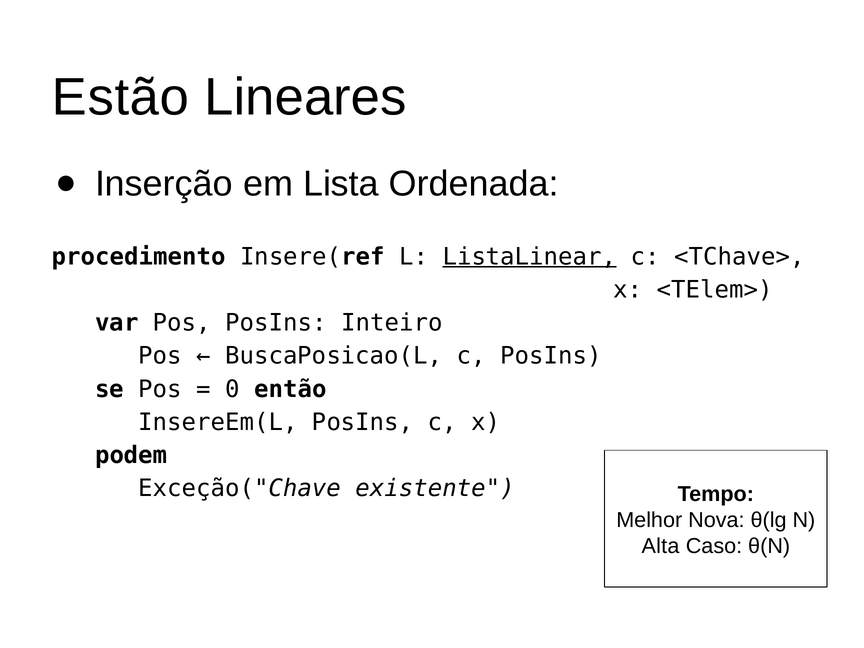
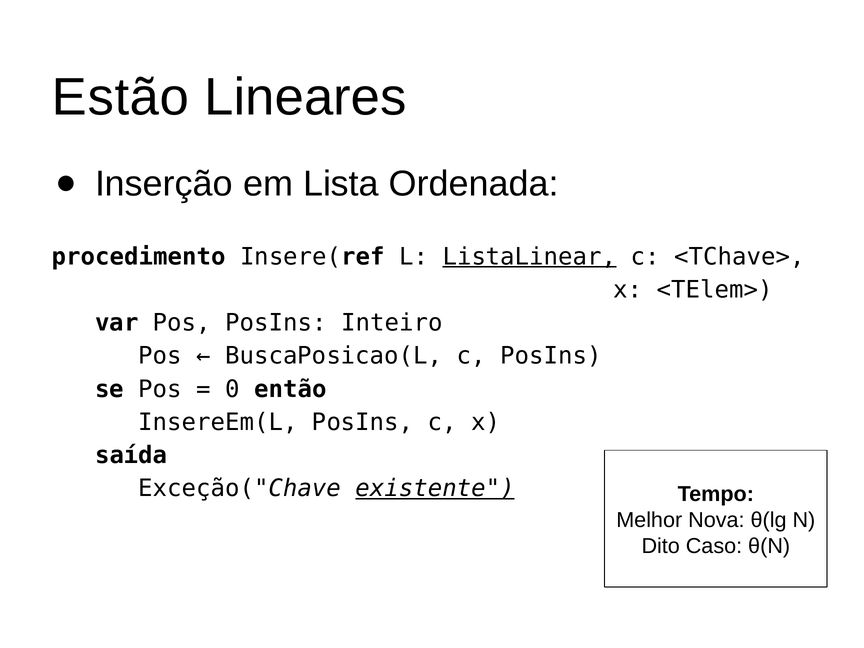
podem: podem -> saída (131, 455)
existente underline: none -> present (435, 489)
Alta: Alta -> Dito (661, 546)
